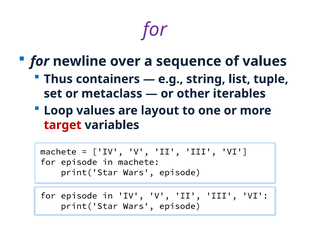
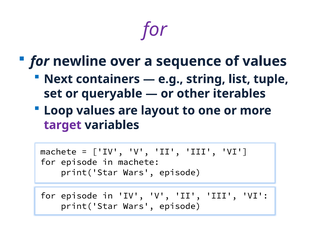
Thus: Thus -> Next (58, 79)
metaclass: metaclass -> queryable (112, 93)
target colour: red -> purple (63, 125)
